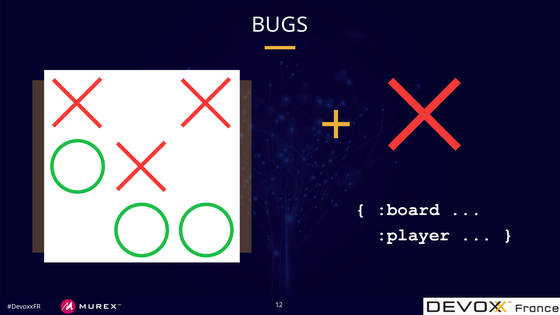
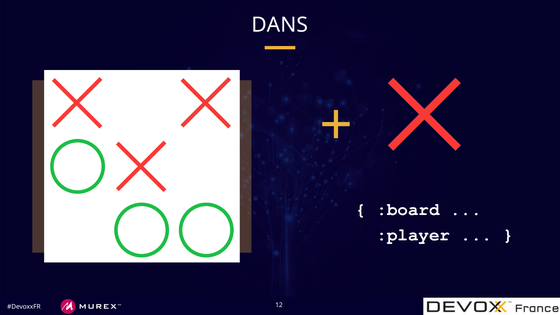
BUGS: BUGS -> DANS (280, 25)
